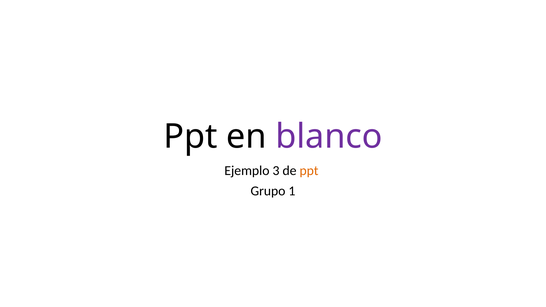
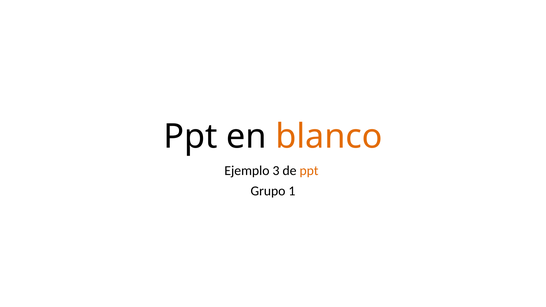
blanco colour: purple -> orange (329, 136)
